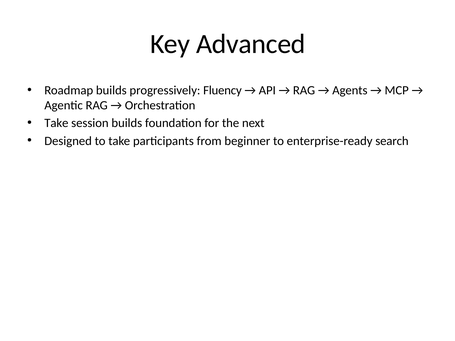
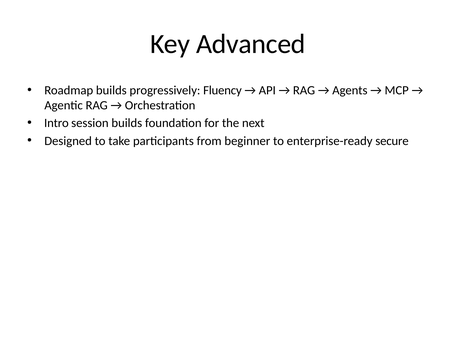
Take: Take -> Intro (56, 123)
search: search -> secure (392, 141)
